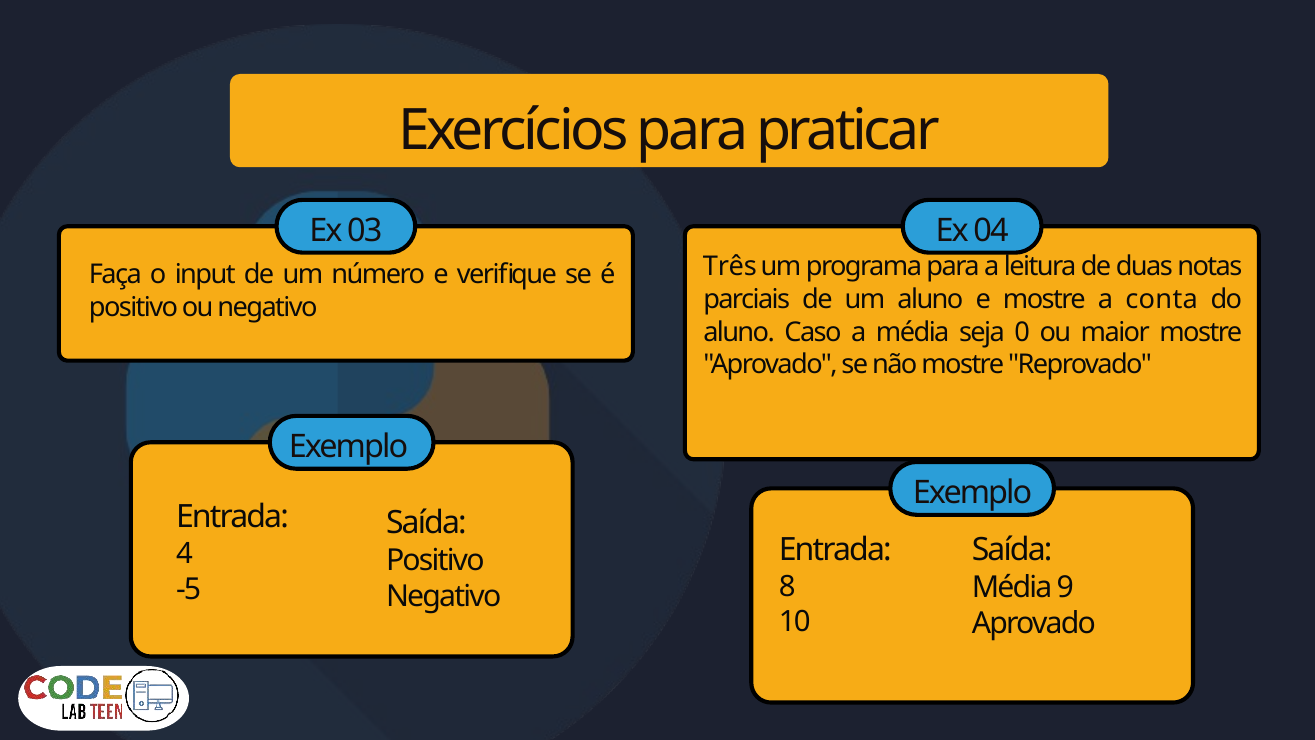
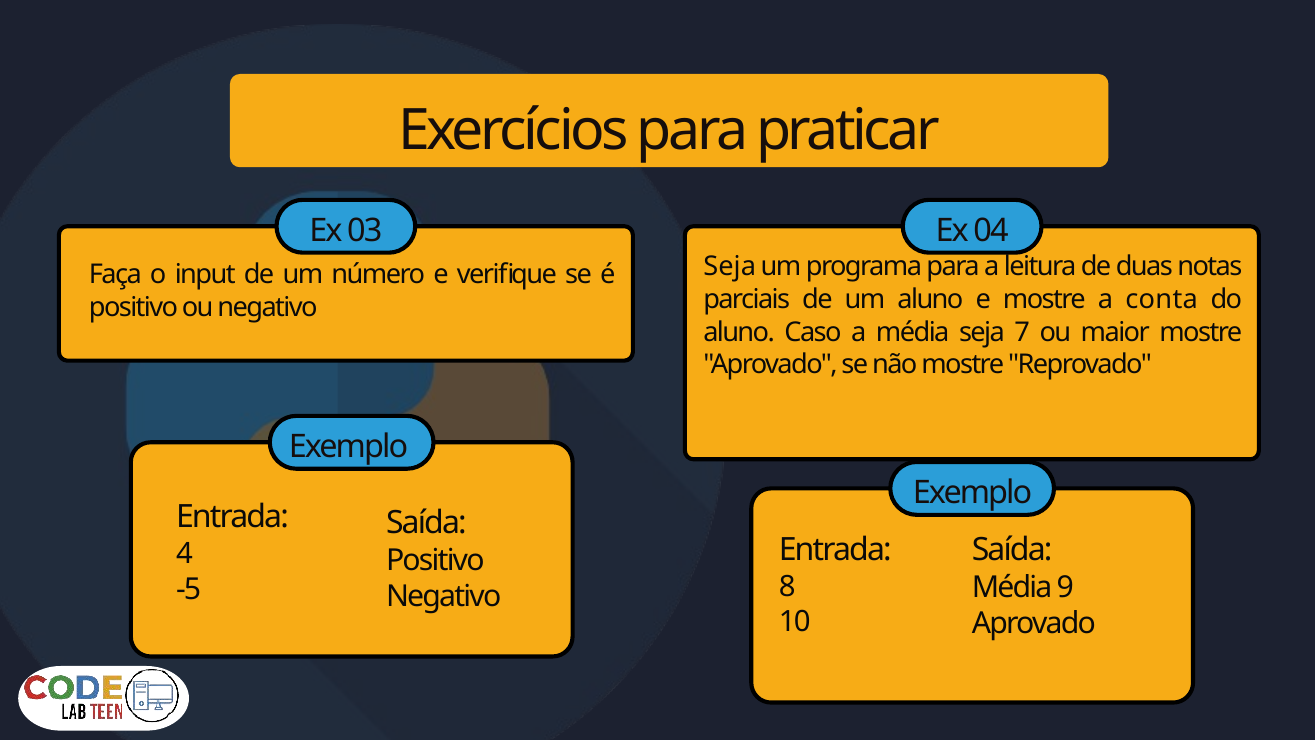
Três: Três -> Seja (730, 266)
0: 0 -> 7 (1022, 332)
